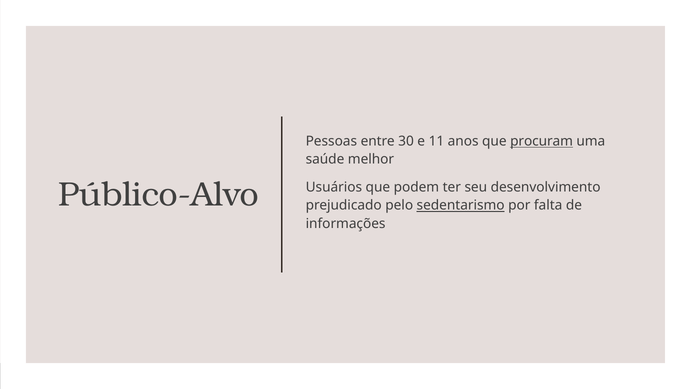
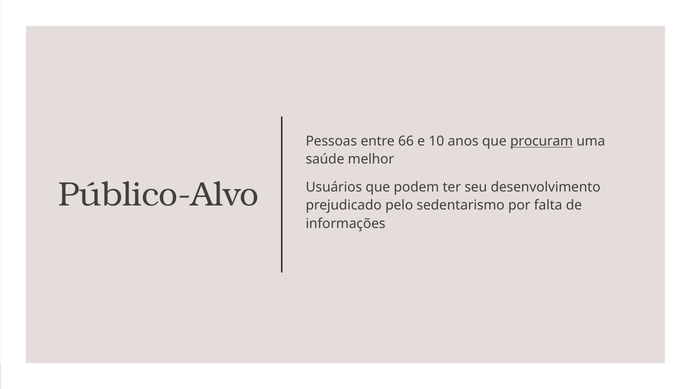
30: 30 -> 66 (406, 141)
11: 11 -> 10 (436, 141)
sedentarismo underline: present -> none (461, 205)
